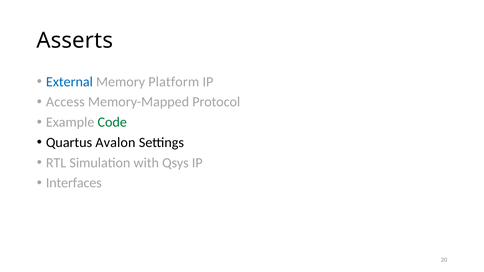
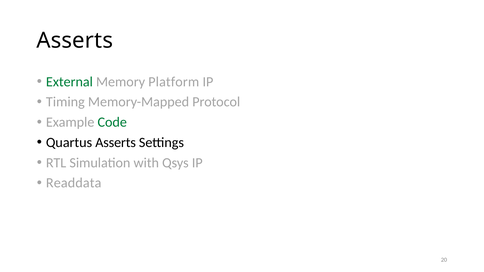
External colour: blue -> green (69, 82)
Access: Access -> Timing (65, 102)
Quartus Avalon: Avalon -> Asserts (116, 143)
Interfaces: Interfaces -> Readdata (74, 183)
